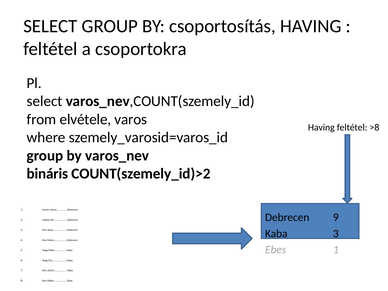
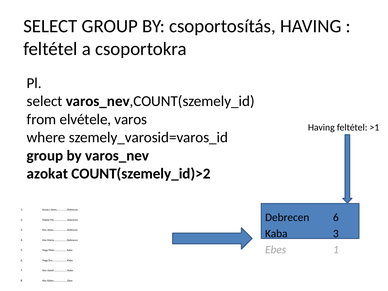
>8: >8 -> >1 (374, 127)
bináris: bináris -> azokat (47, 174)
Debrecen 9: 9 -> 6 (336, 217)
